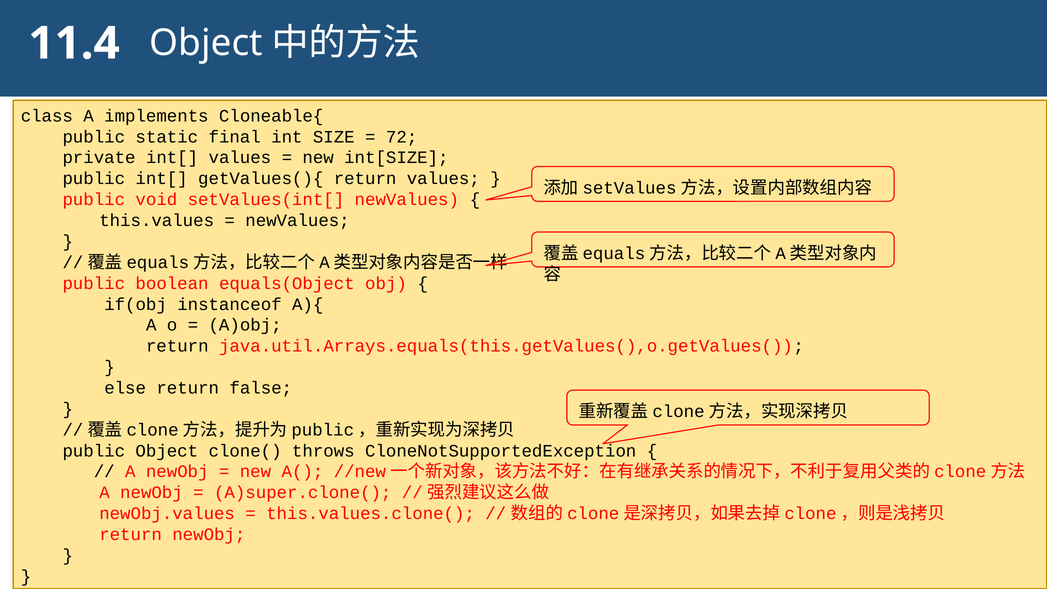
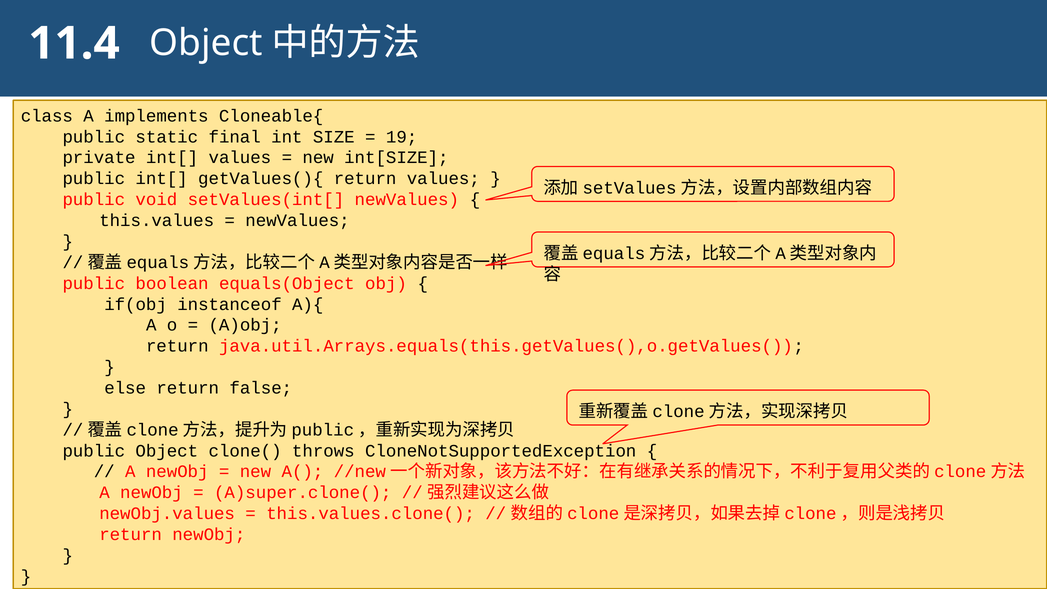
72: 72 -> 19 (402, 137)
